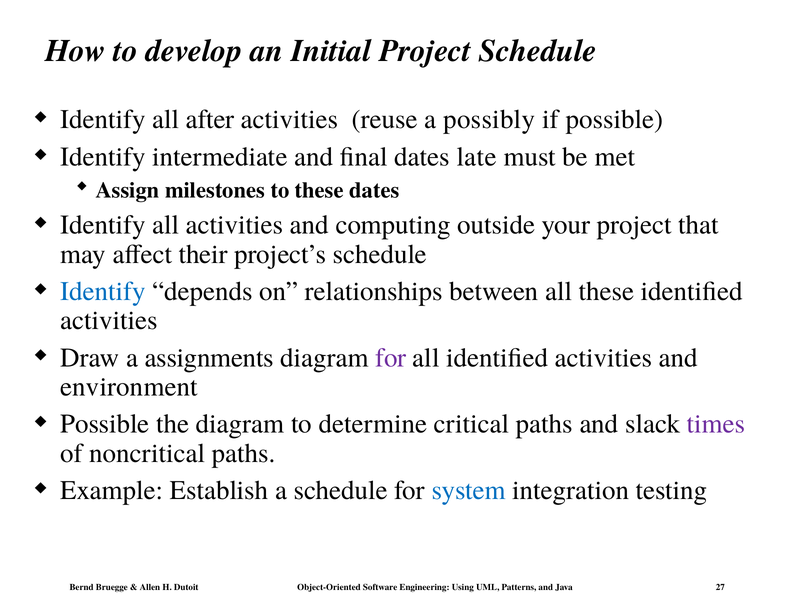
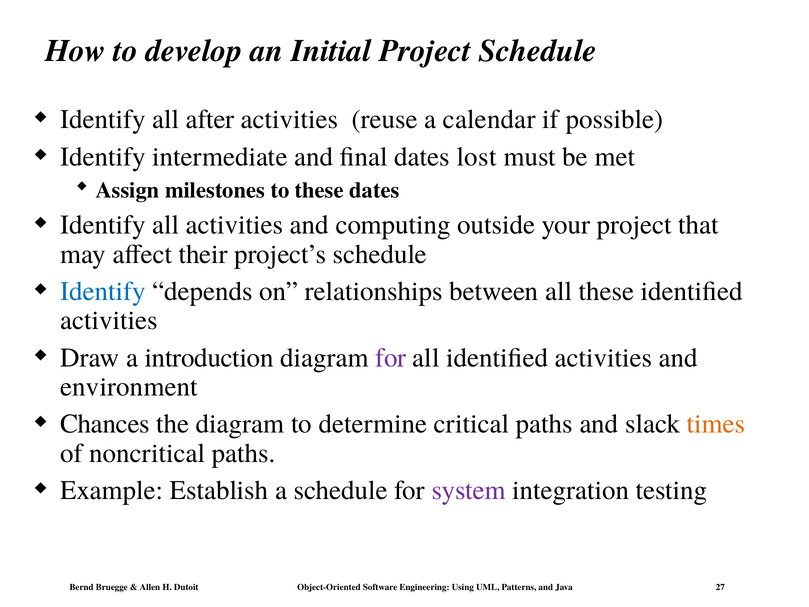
possibly: possibly -> calendar (489, 119)
late: late -> lost (477, 157)
assignments: assignments -> introduction (209, 358)
Possible: Possible -> Chances (105, 424)
times colour: purple -> orange (716, 424)
system colour: blue -> purple (469, 490)
